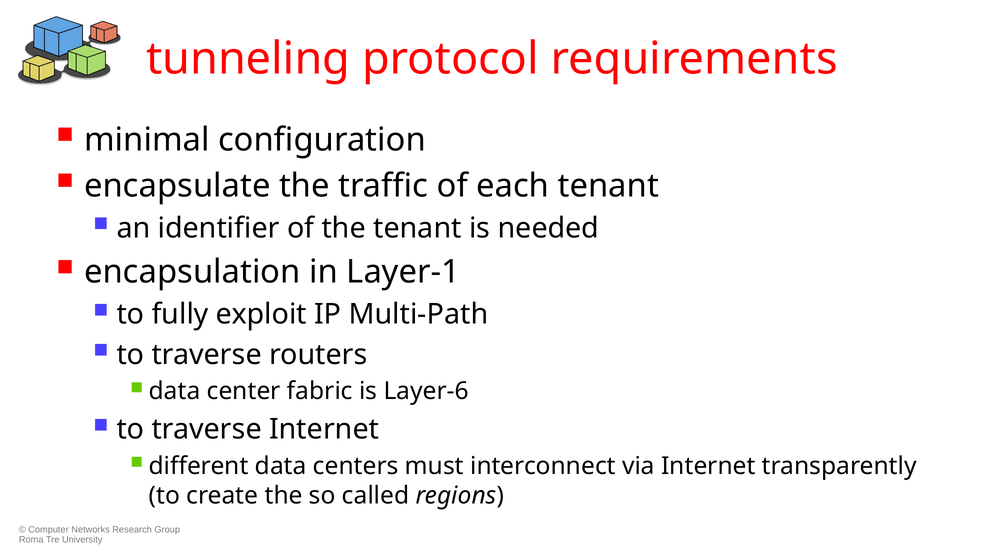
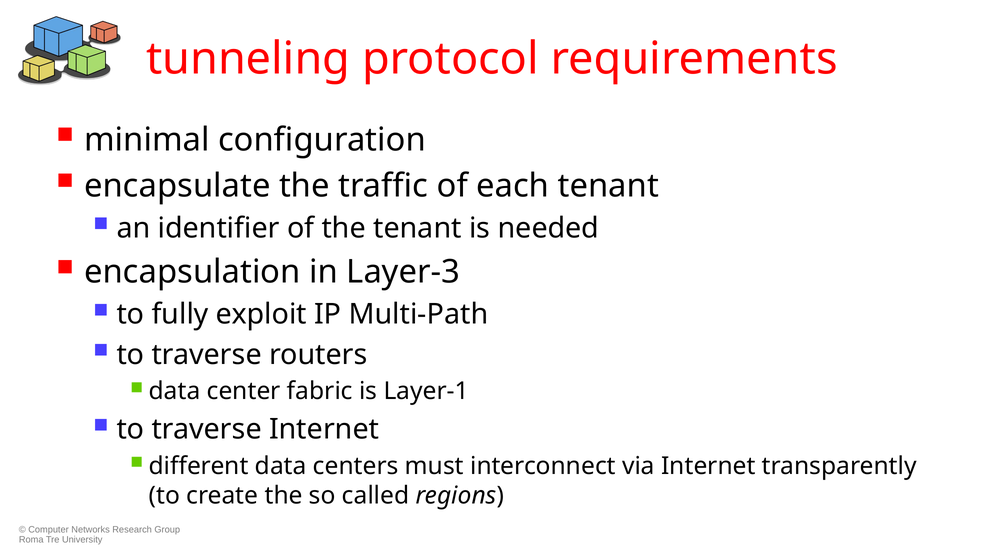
Layer-1: Layer-1 -> Layer-3 (403, 272)
Layer-6: Layer-6 -> Layer-1 (426, 391)
